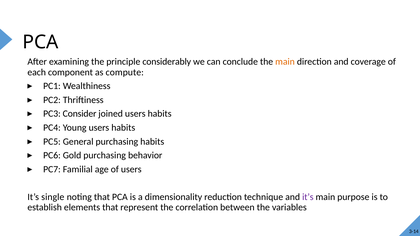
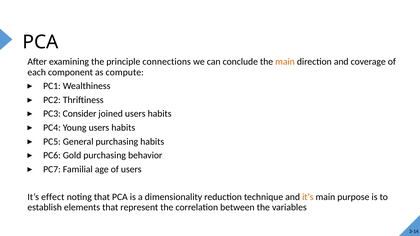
considerably: considerably -> connections (167, 62)
single: single -> effect (53, 197)
it’s colour: purple -> orange (308, 197)
